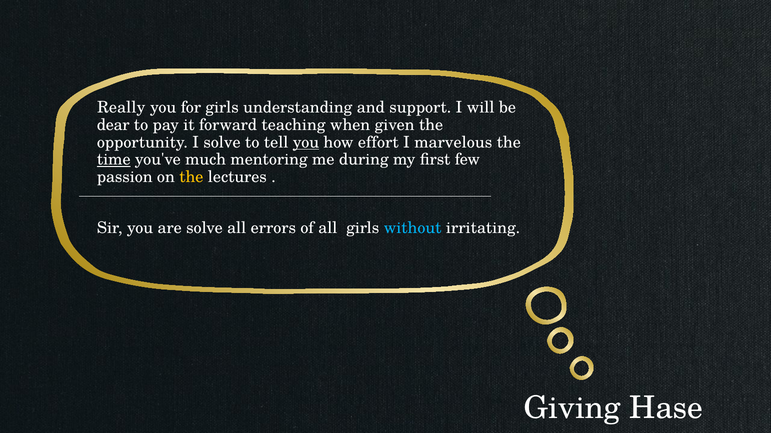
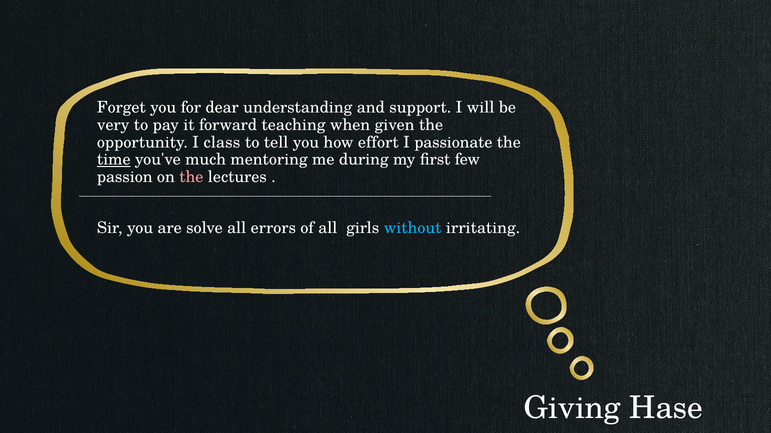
Really: Really -> Forget (121, 108)
for girls: girls -> dear (222, 108)
dear: dear -> very (113, 125)
I solve: solve -> class (222, 143)
you underline: present -> none (306, 143)
marvelous: marvelous -> passionate (453, 143)
the colour: yellow -> pink (191, 177)
